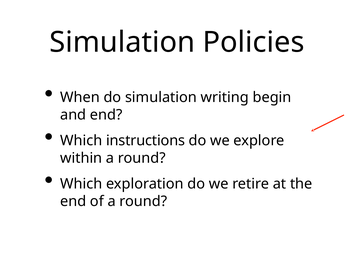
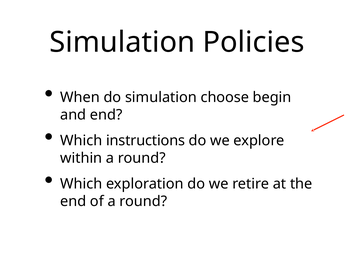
writing: writing -> choose (225, 97)
